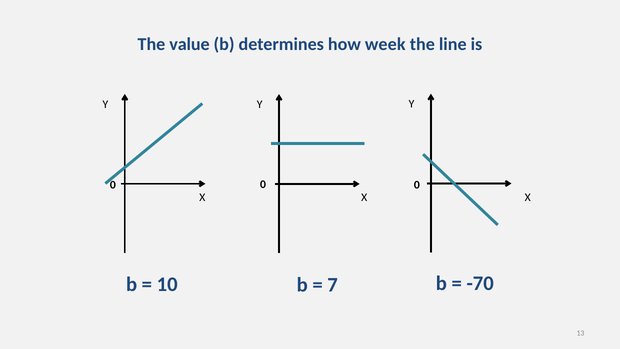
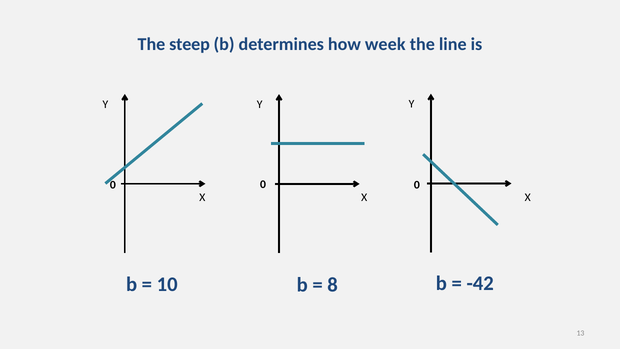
value: value -> steep (190, 44)
7: 7 -> 8 (333, 285)
-70: -70 -> -42 (480, 283)
